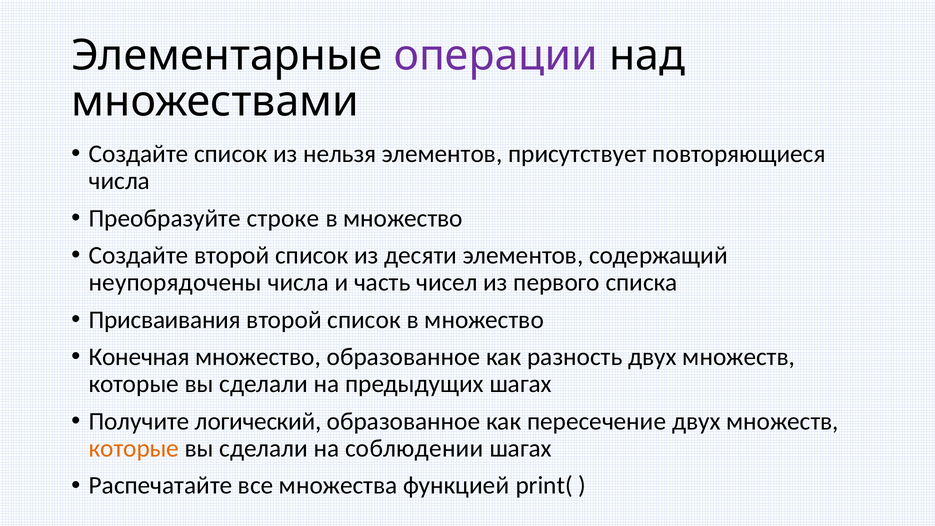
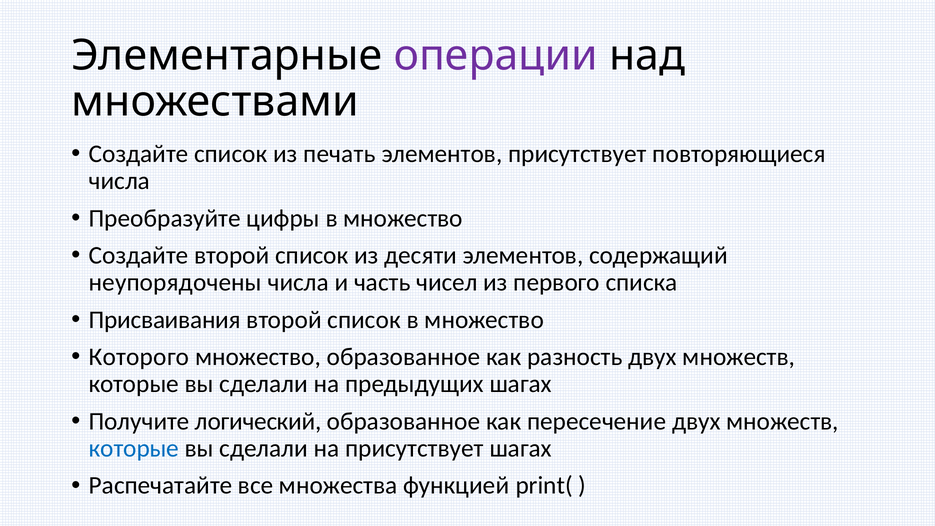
нельзя: нельзя -> печать (339, 154)
строке: строке -> цифры (283, 218)
Конечная: Конечная -> Которого (139, 357)
которые colour: orange -> blue (134, 448)
на соблюдении: соблюдении -> присутствует (414, 448)
